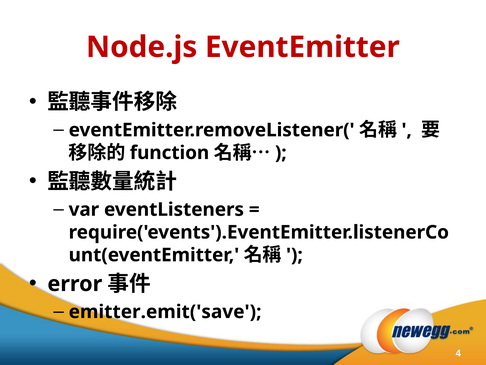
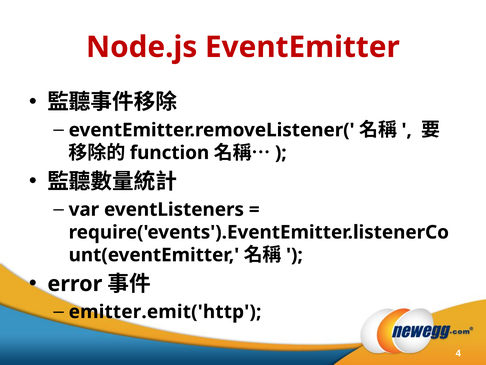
emitter.emit('save: emitter.emit('save -> emitter.emit('http (165, 311)
